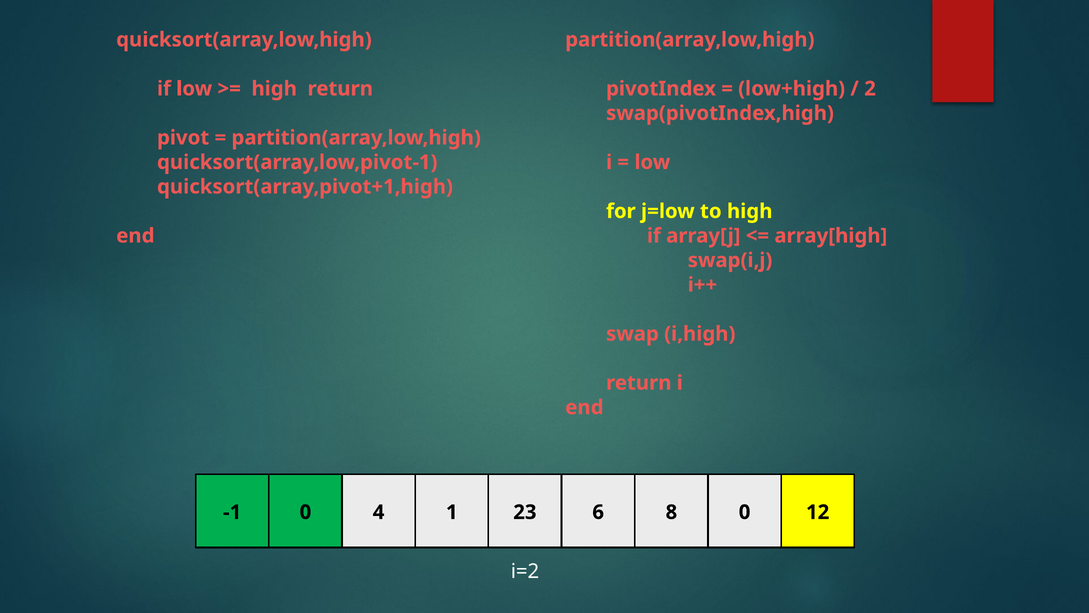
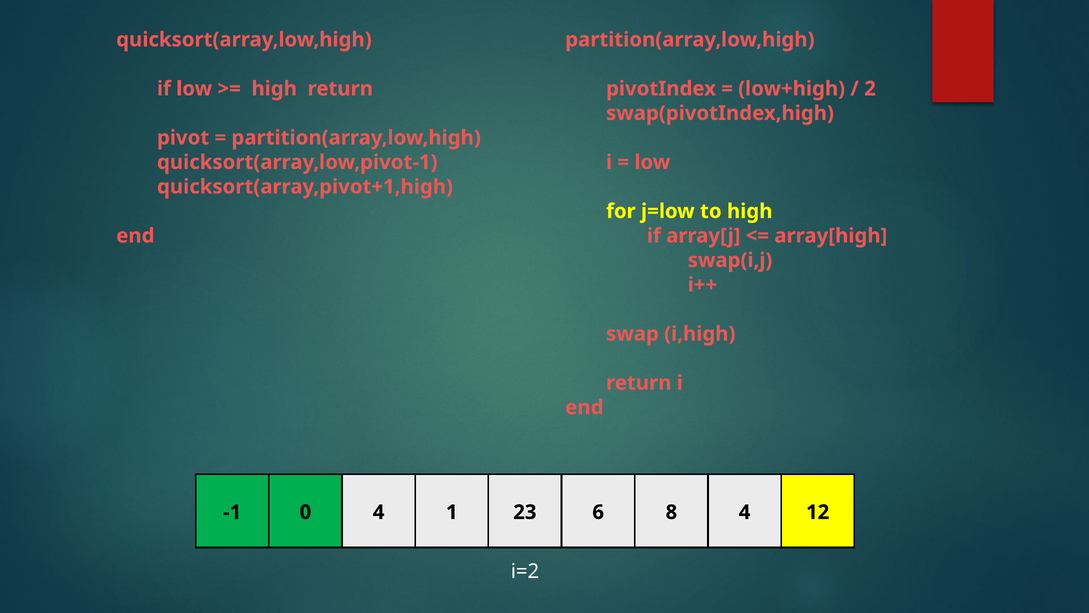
8 0: 0 -> 4 (745, 512)
